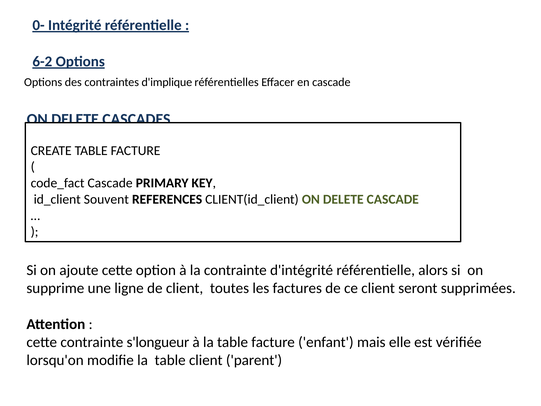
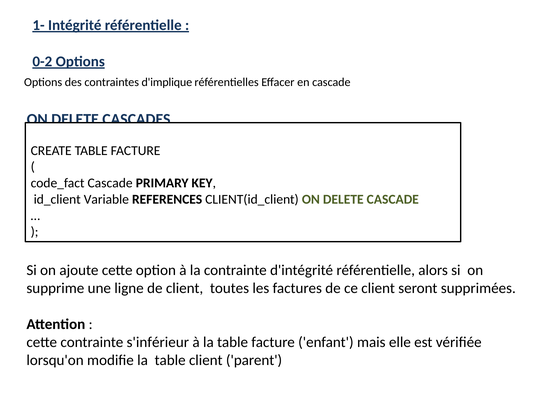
0-: 0- -> 1- (39, 25)
6-2: 6-2 -> 0-2 (42, 61)
Souvent: Souvent -> Variable (106, 199)
s'longueur: s'longueur -> s'inférieur (158, 342)
